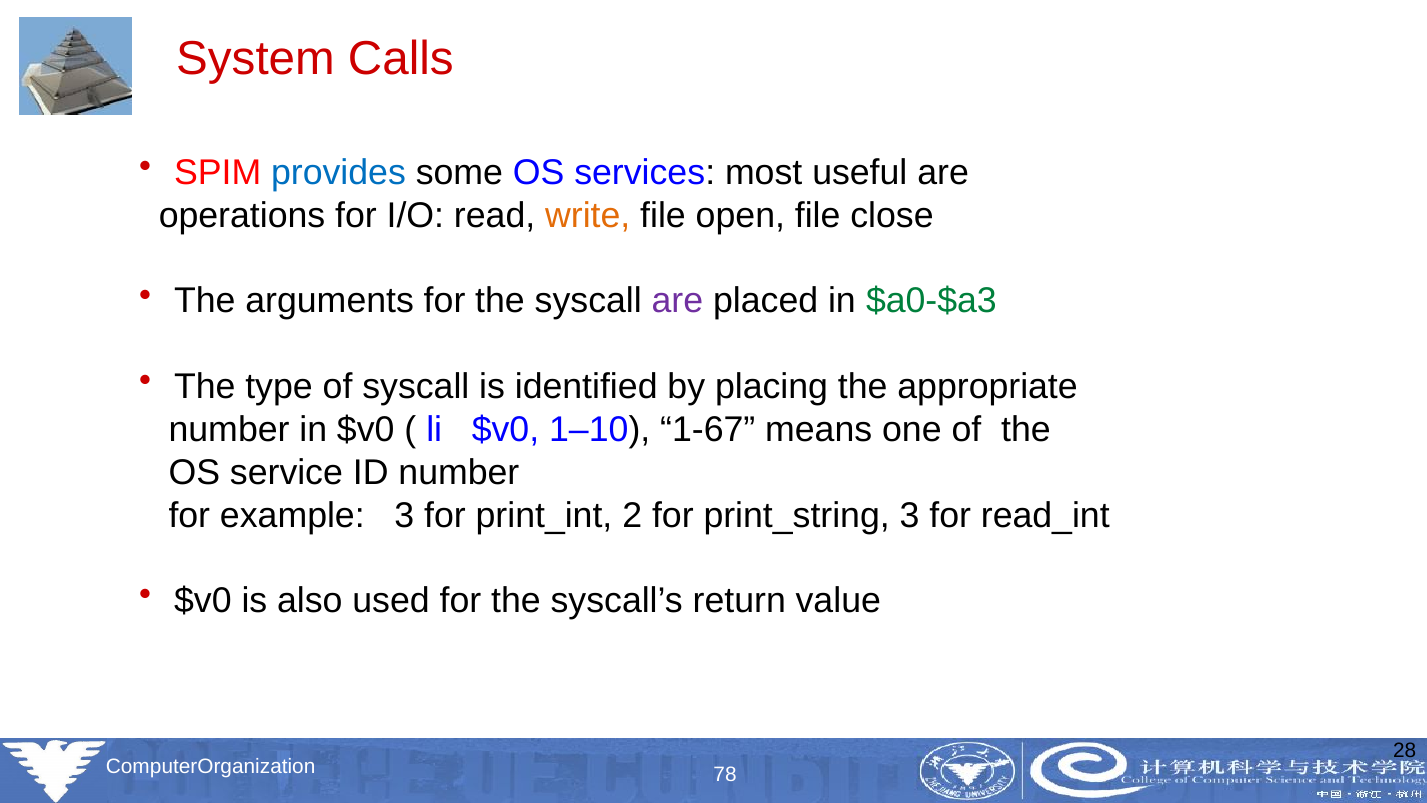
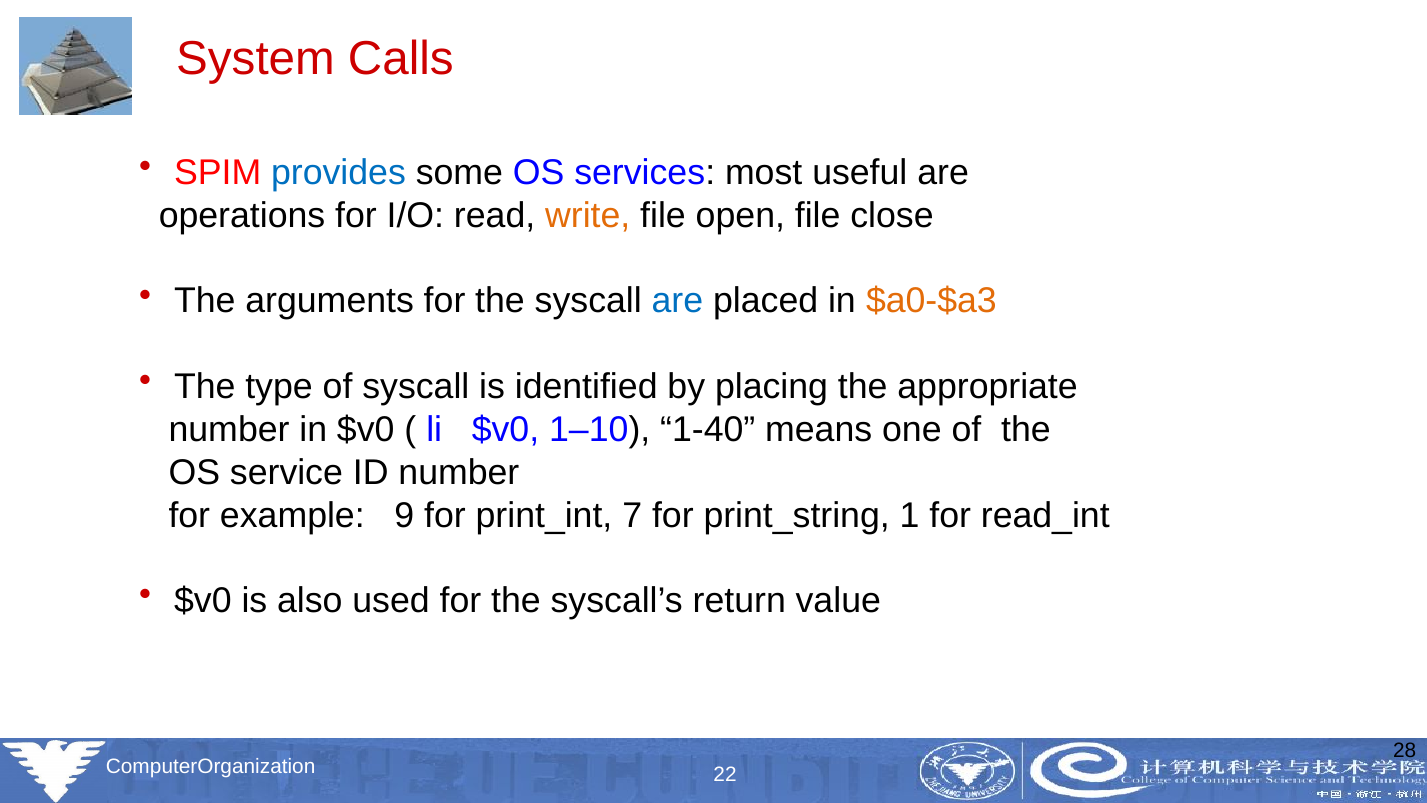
are colour: purple -> blue (677, 301)
$a0-$a3 colour: green -> orange (931, 301)
1-67: 1-67 -> 1-40 (708, 429)
example 3: 3 -> 9 (404, 515)
2: 2 -> 7 (632, 515)
print_string 3: 3 -> 1 (910, 515)
78: 78 -> 22 (725, 774)
